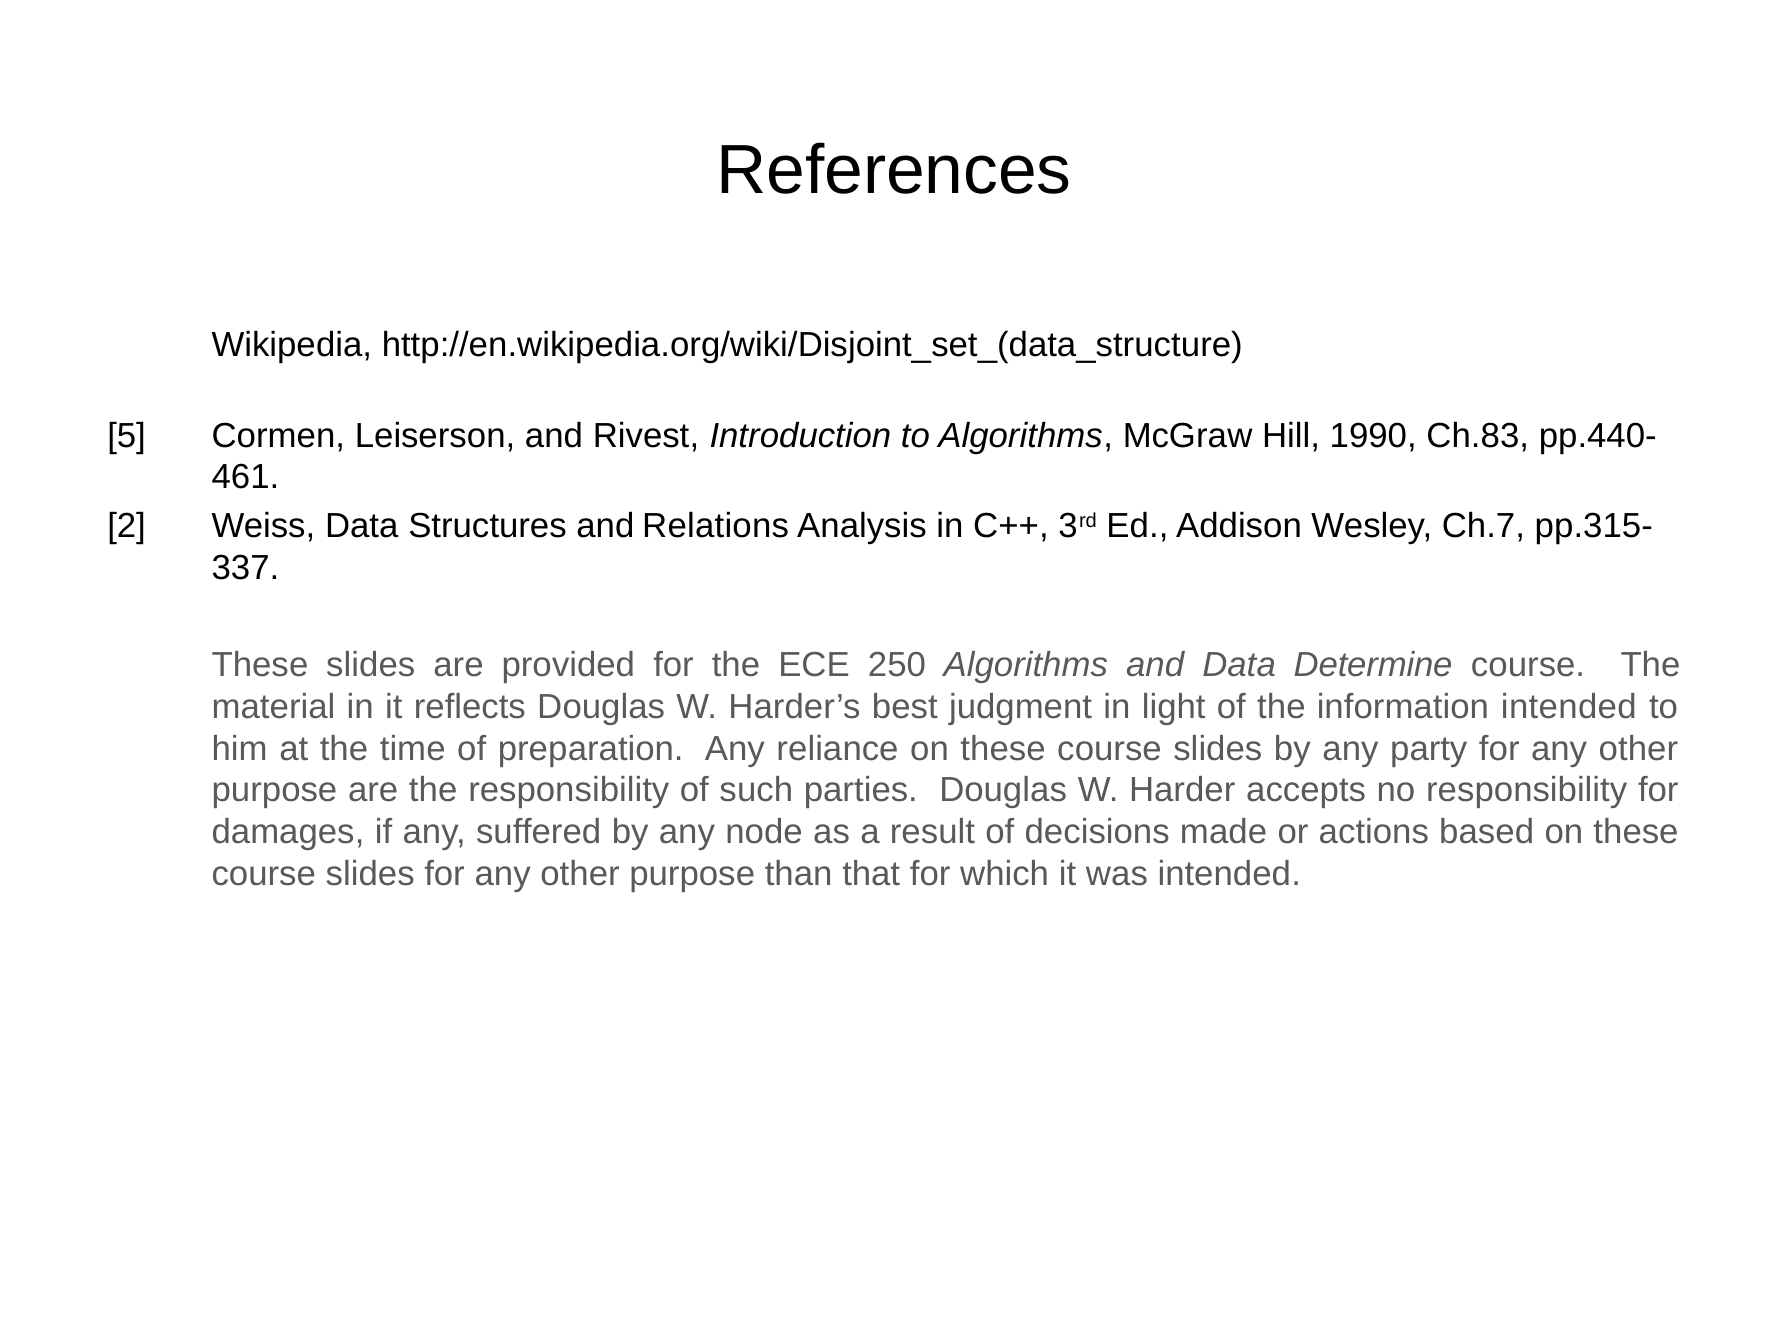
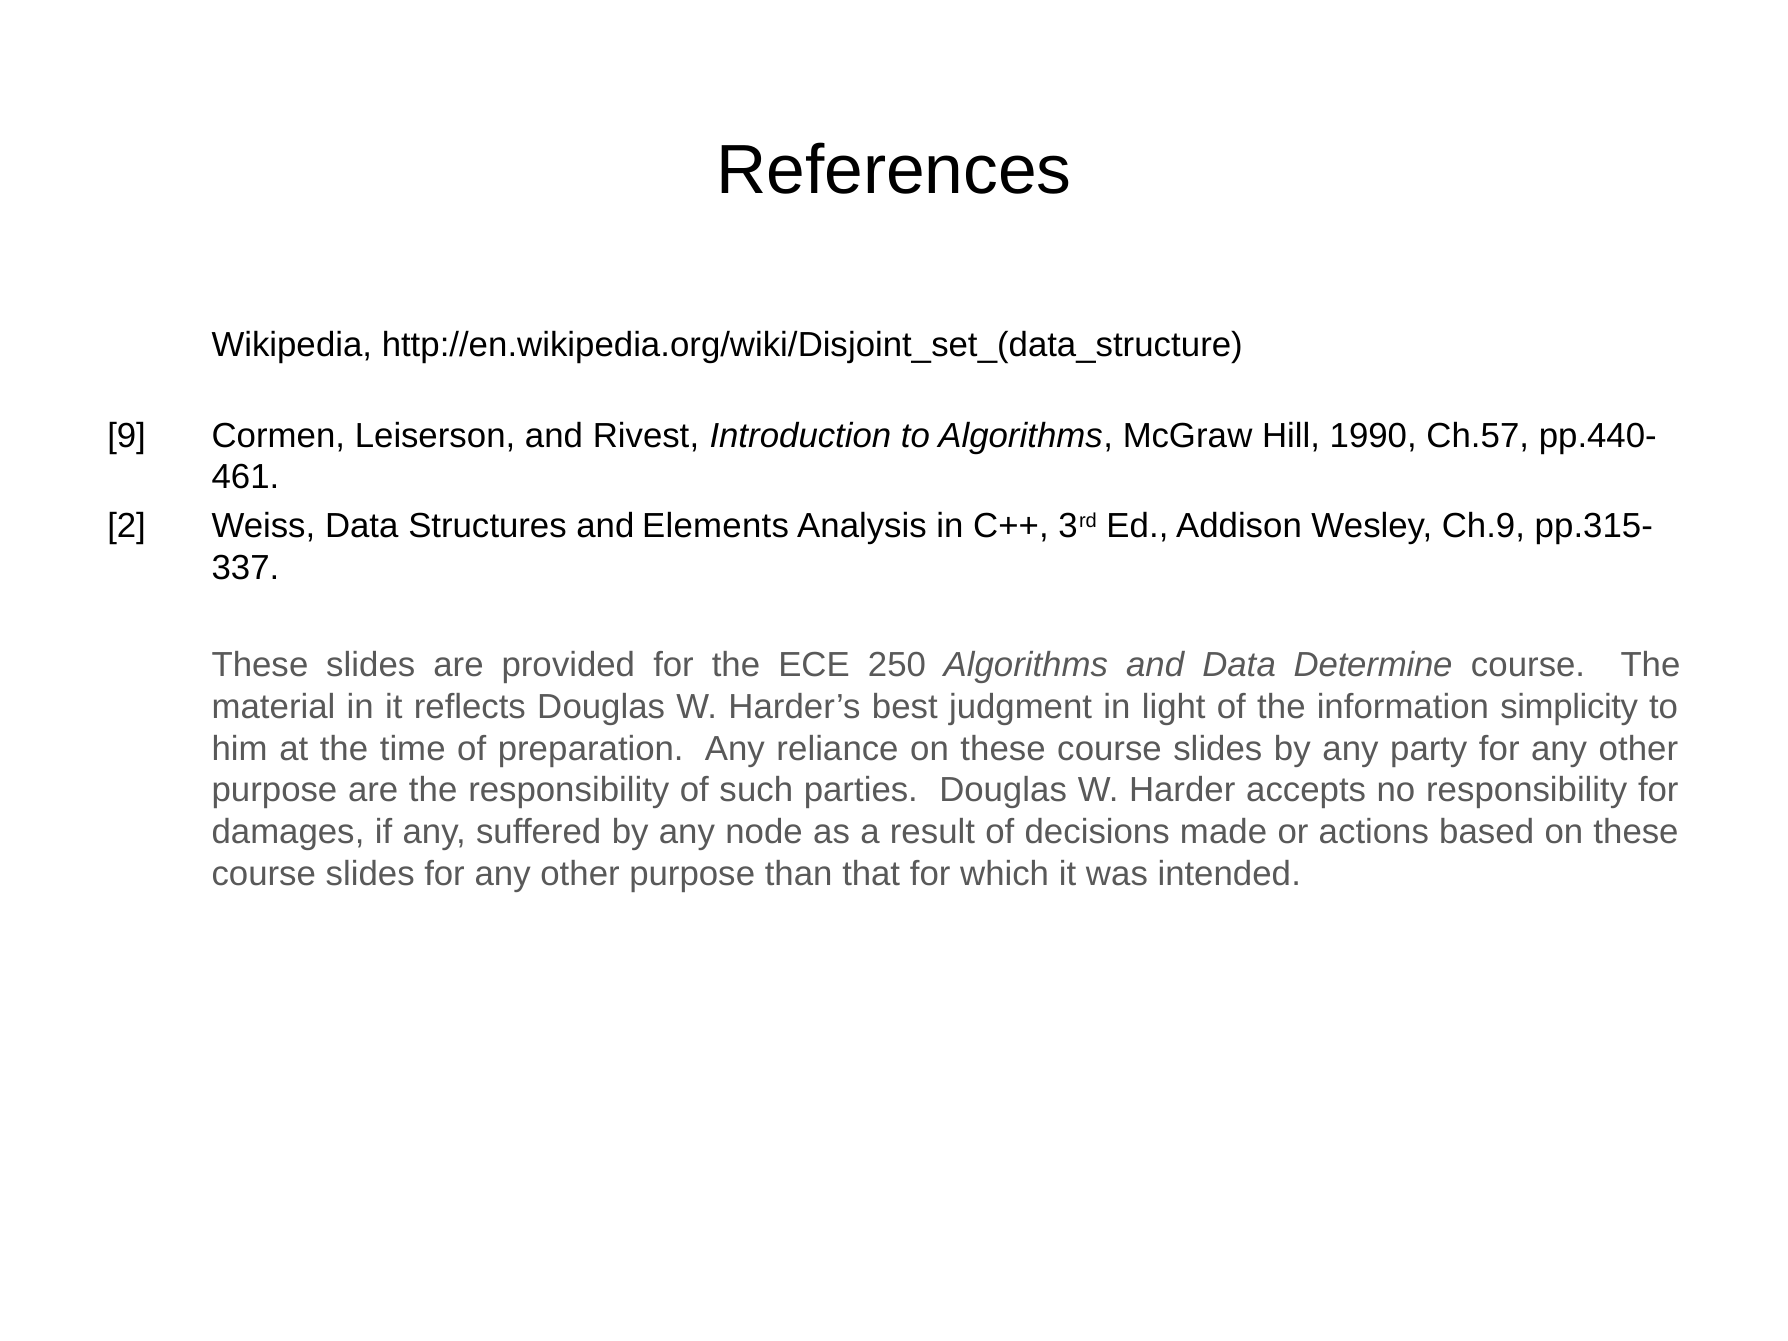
5: 5 -> 9 (127, 436)
Ch.83: Ch.83 -> Ch.57 (1478, 436)
Relations: Relations -> Elements (716, 526)
Ch.7: Ch.7 -> Ch.9 (1483, 526)
information intended: intended -> simplicity (1569, 707)
